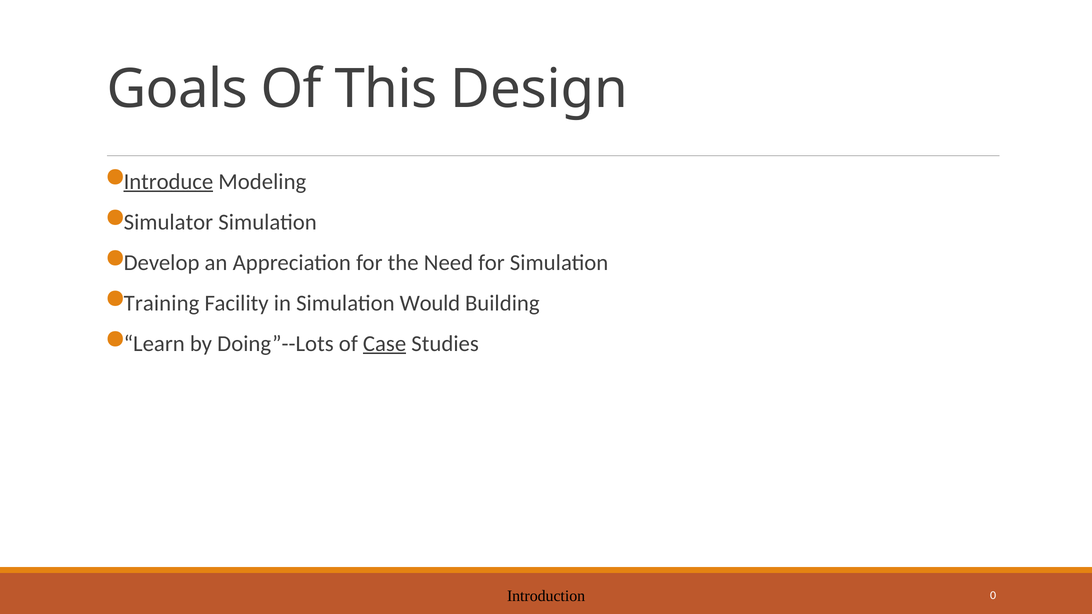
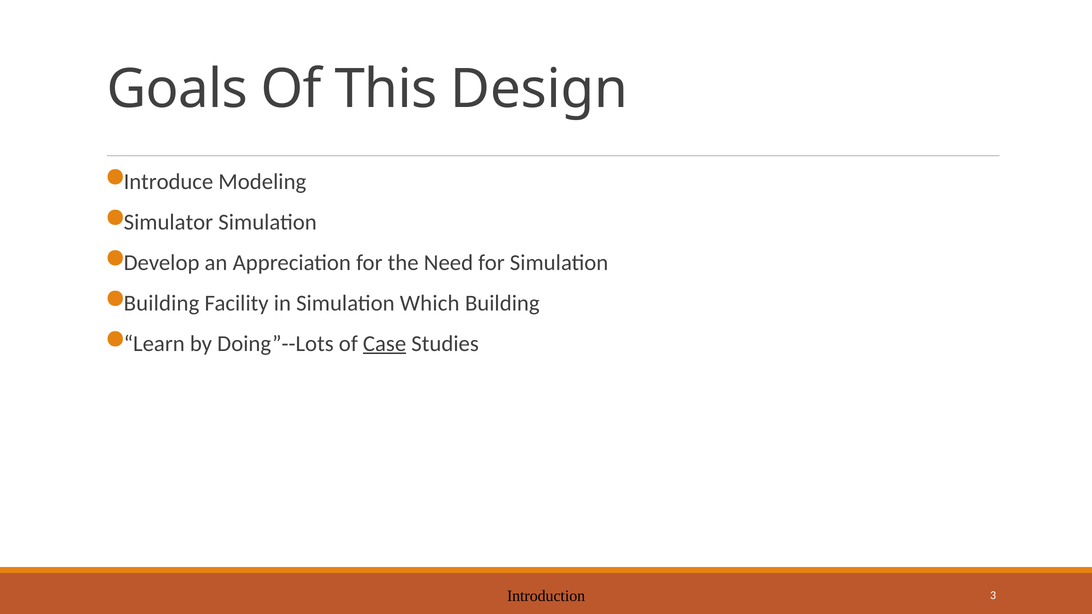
Introduce underline: present -> none (168, 182)
Training: Training -> Building (162, 303)
Would: Would -> Which (430, 303)
0: 0 -> 3 (993, 596)
